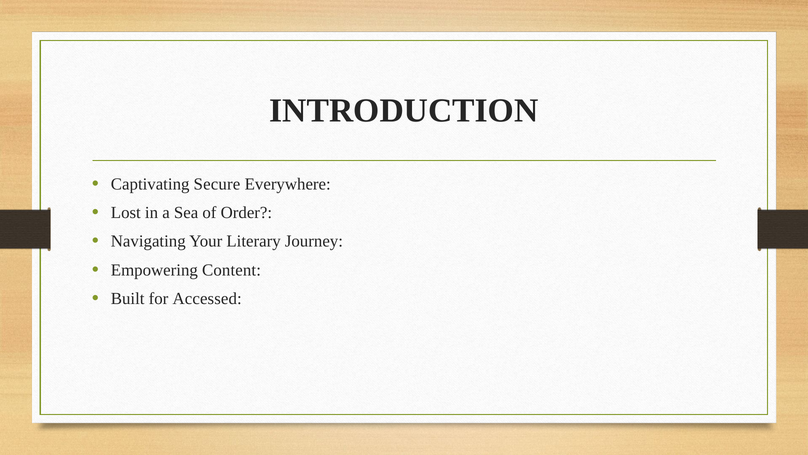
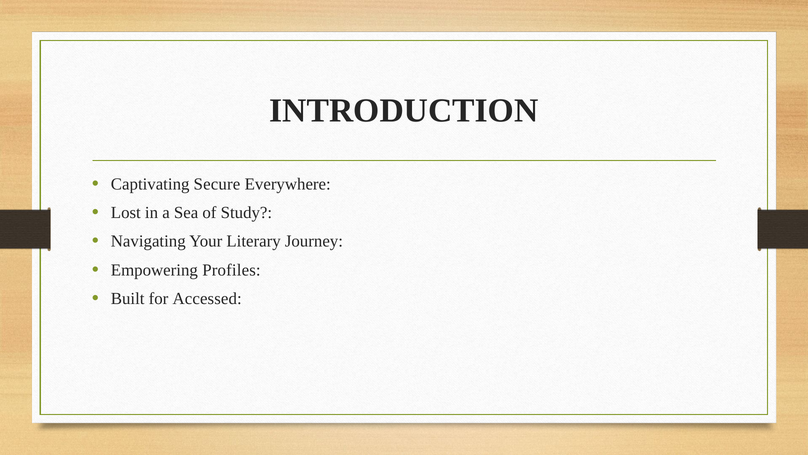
Order: Order -> Study (246, 212)
Content: Content -> Profiles (231, 270)
